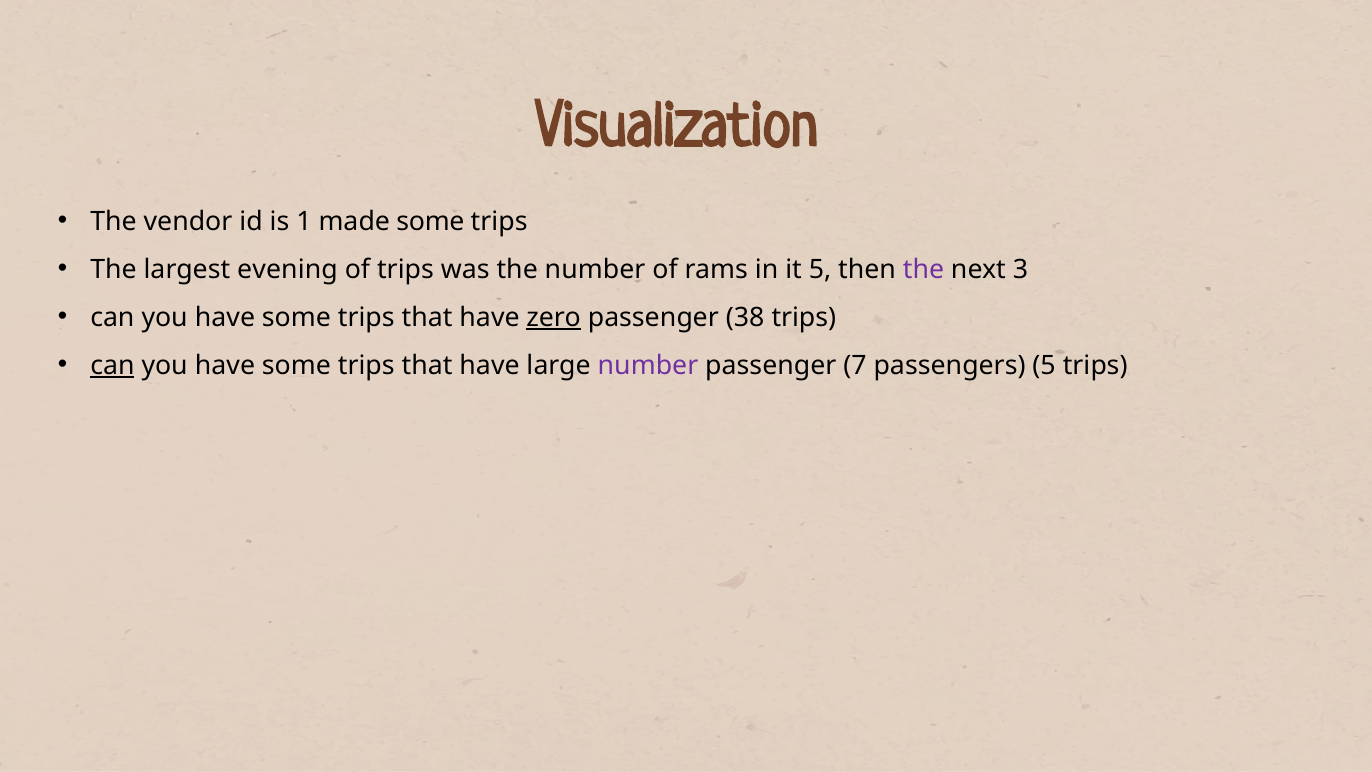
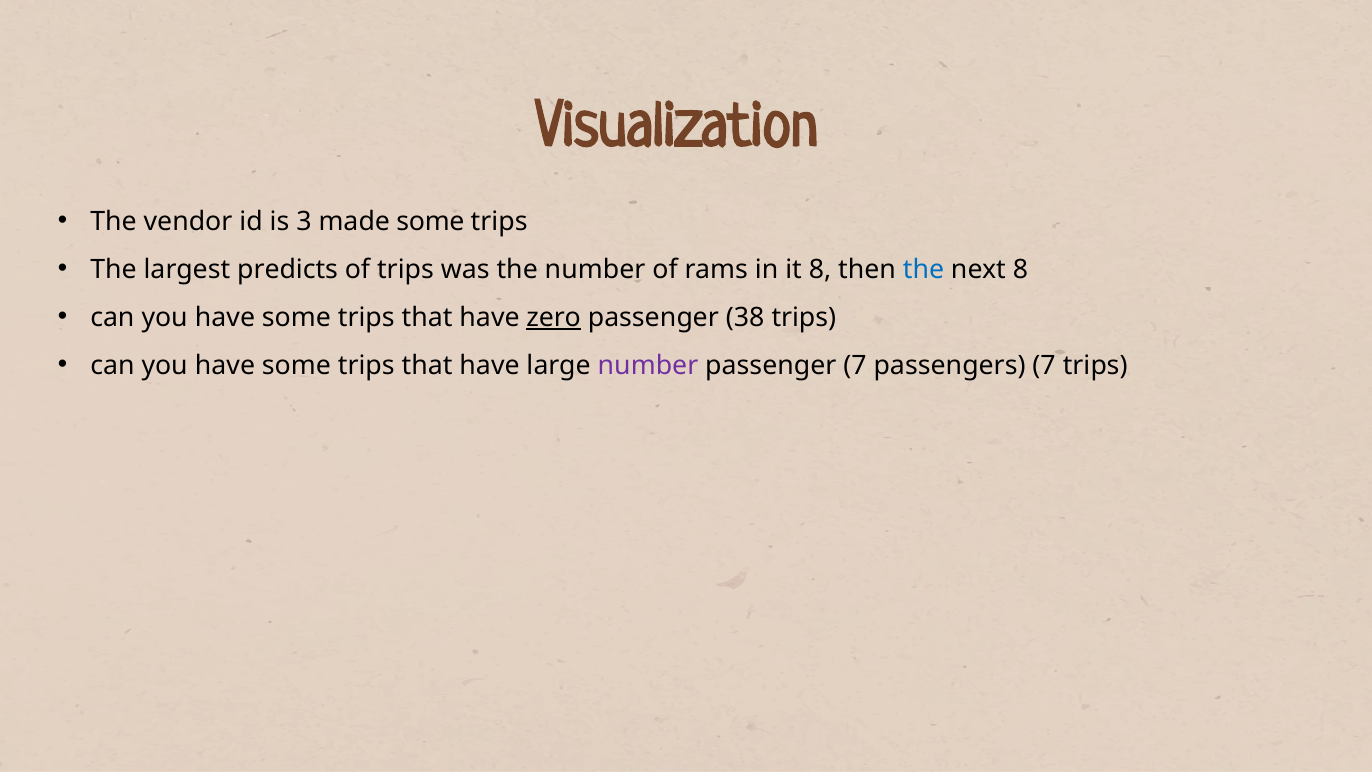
1: 1 -> 3 (304, 221)
evening: evening -> predicts (288, 269)
it 5: 5 -> 8 (820, 269)
the colour: purple -> blue (924, 269)
next 3: 3 -> 8 (1021, 269)
can underline: present -> none (112, 365)
passengers 5: 5 -> 7 (1044, 365)
